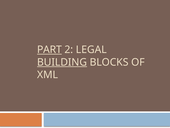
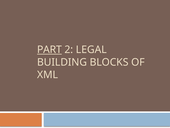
BUILDING underline: present -> none (62, 62)
